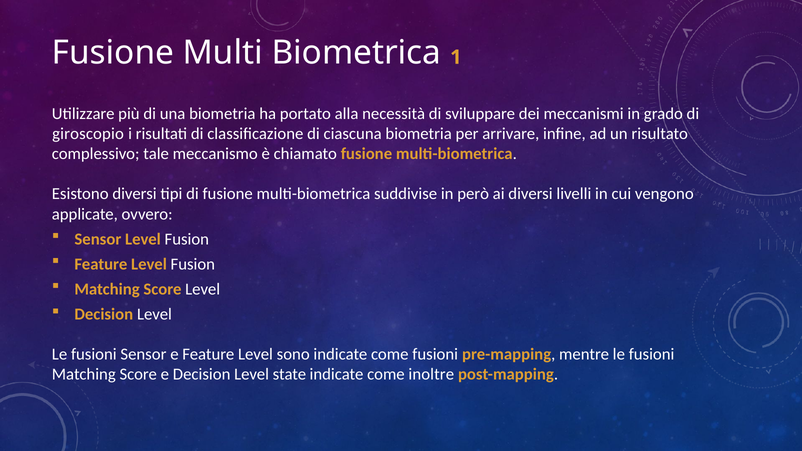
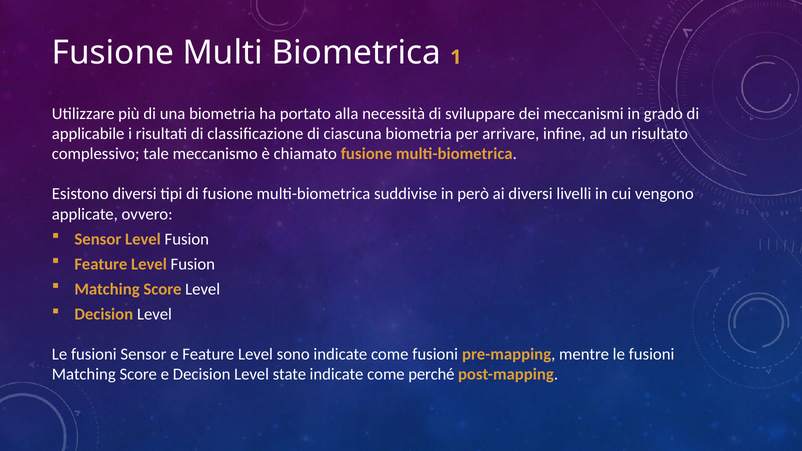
giroscopio: giroscopio -> applicabile (88, 134)
inoltre: inoltre -> perché (431, 374)
